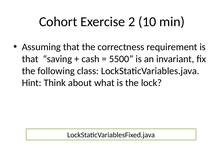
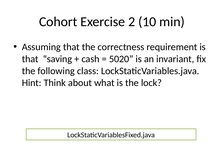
5500: 5500 -> 5020 (121, 59)
